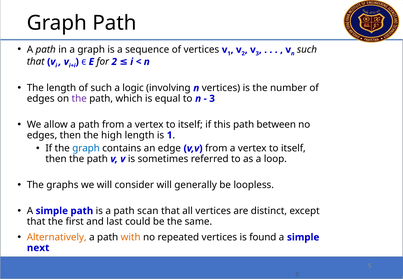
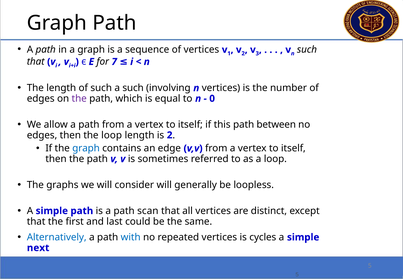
for 2: 2 -> 7 (114, 62)
a logic: logic -> such (133, 88)
3: 3 -> 0 (212, 99)
the high: high -> loop (112, 135)
is 1: 1 -> 2 (170, 135)
Alternatively colour: orange -> blue (57, 237)
with colour: orange -> blue (131, 237)
found: found -> cycles (263, 237)
